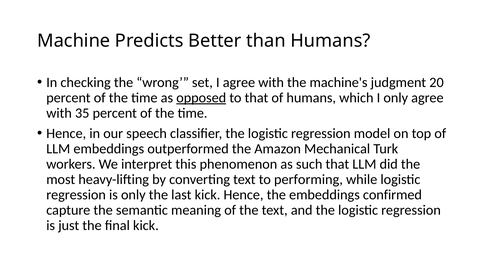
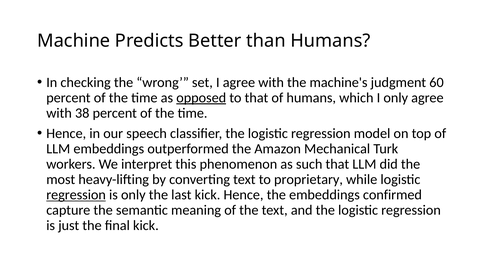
20: 20 -> 60 (437, 82)
35: 35 -> 38 (82, 113)
performing: performing -> proprietary (309, 179)
regression underline: none -> present (76, 195)
